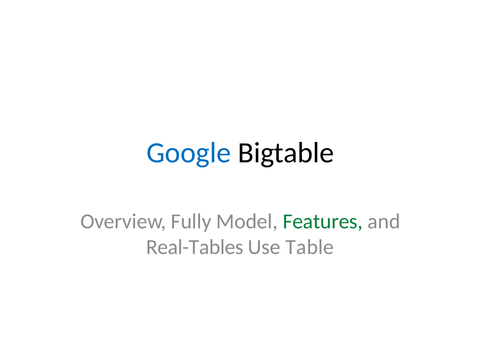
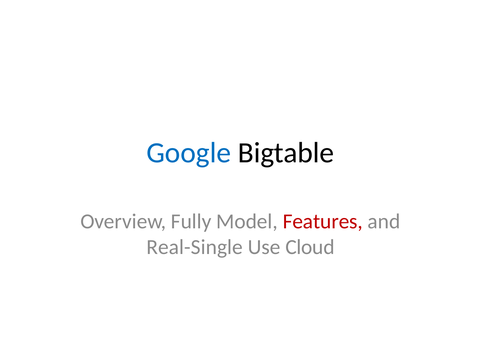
Features colour: green -> red (323, 221)
Real-Tables: Real-Tables -> Real-Single (195, 247)
Table: Table -> Cloud (310, 247)
